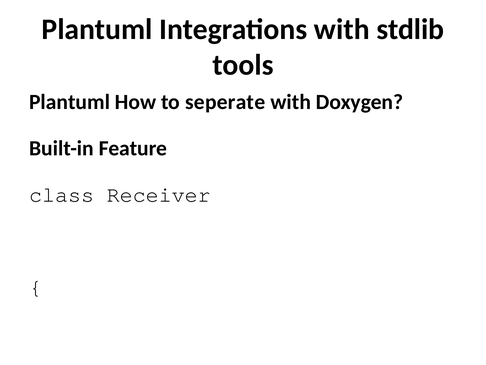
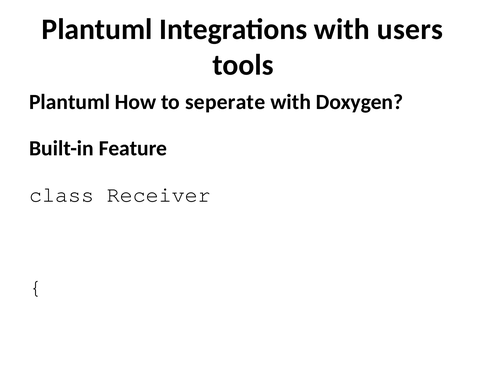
stdlib: stdlib -> users (410, 29)
